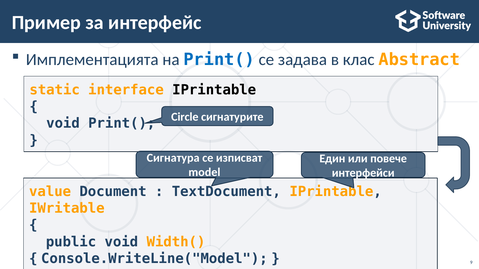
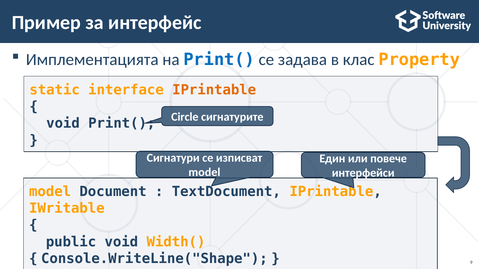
Abstract: Abstract -> Property (419, 60)
IPrintable colour: black -> orange (214, 90)
Сигнатура: Сигнатура -> Сигнатури (173, 158)
value: value -> model (50, 192)
Console.WriteLine("Model: Console.WriteLine("Model -> Console.WriteLine("Shape (154, 259)
